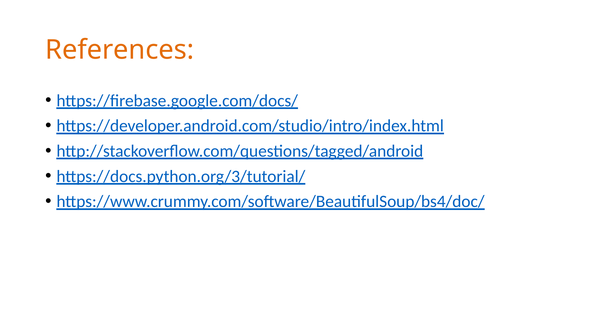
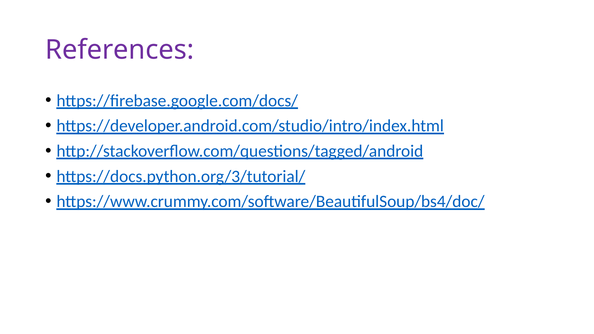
References colour: orange -> purple (120, 50)
